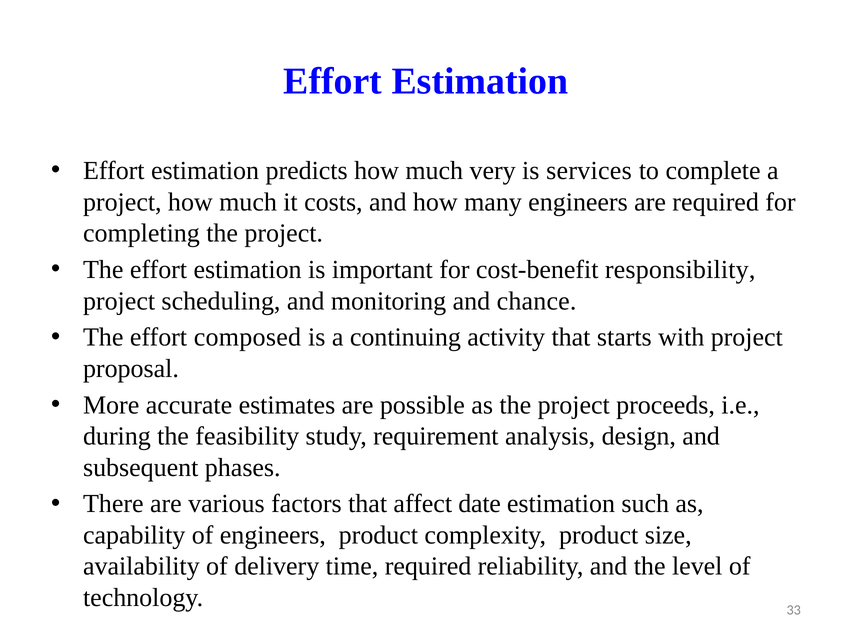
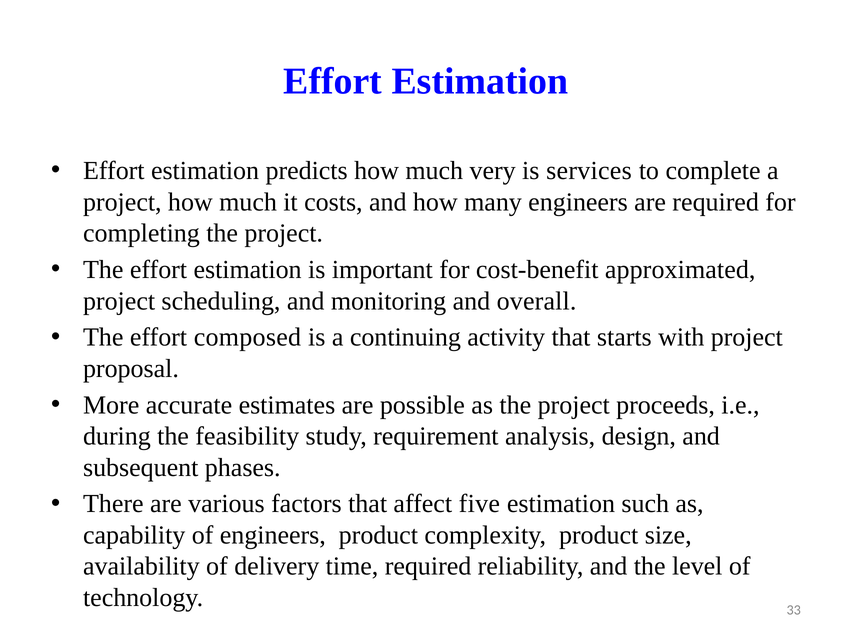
responsibility: responsibility -> approximated (680, 270)
chance: chance -> overall (537, 301)
date: date -> five (479, 504)
